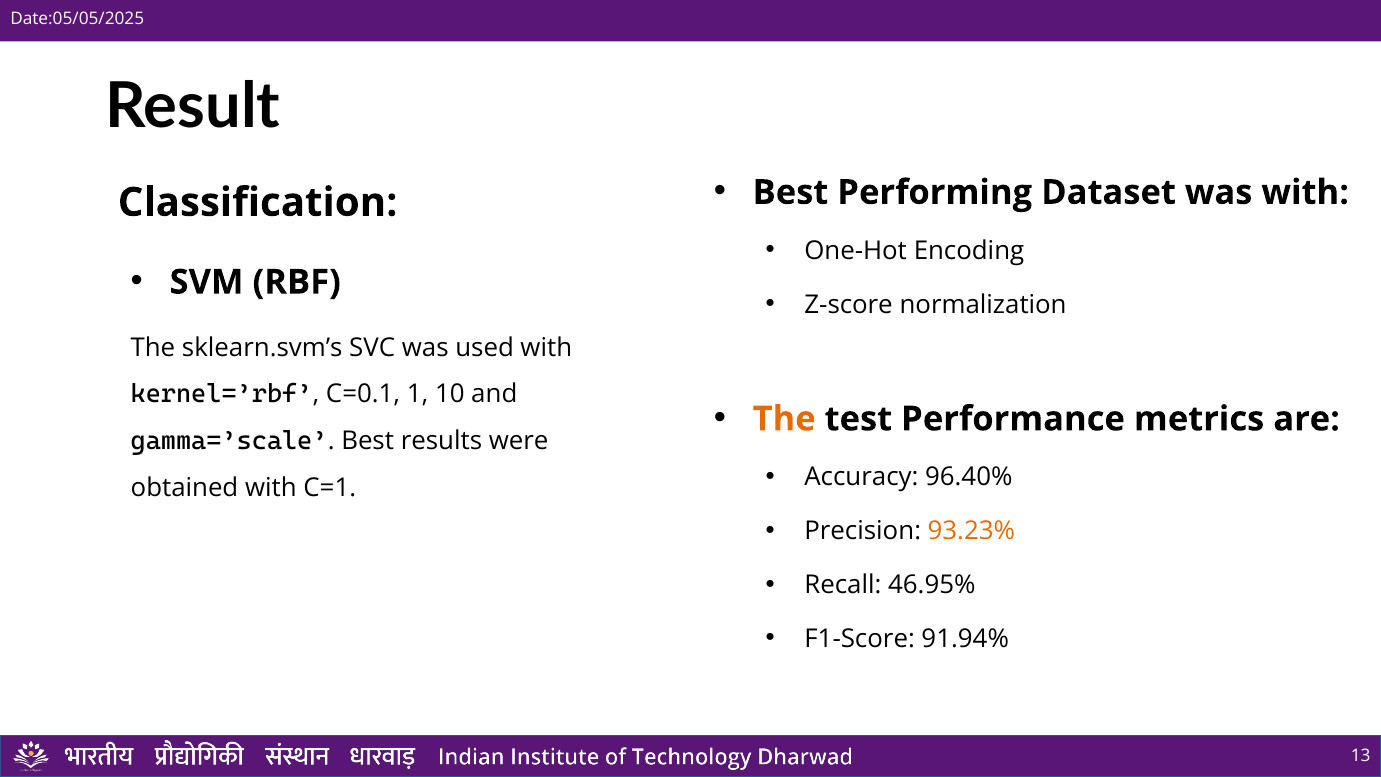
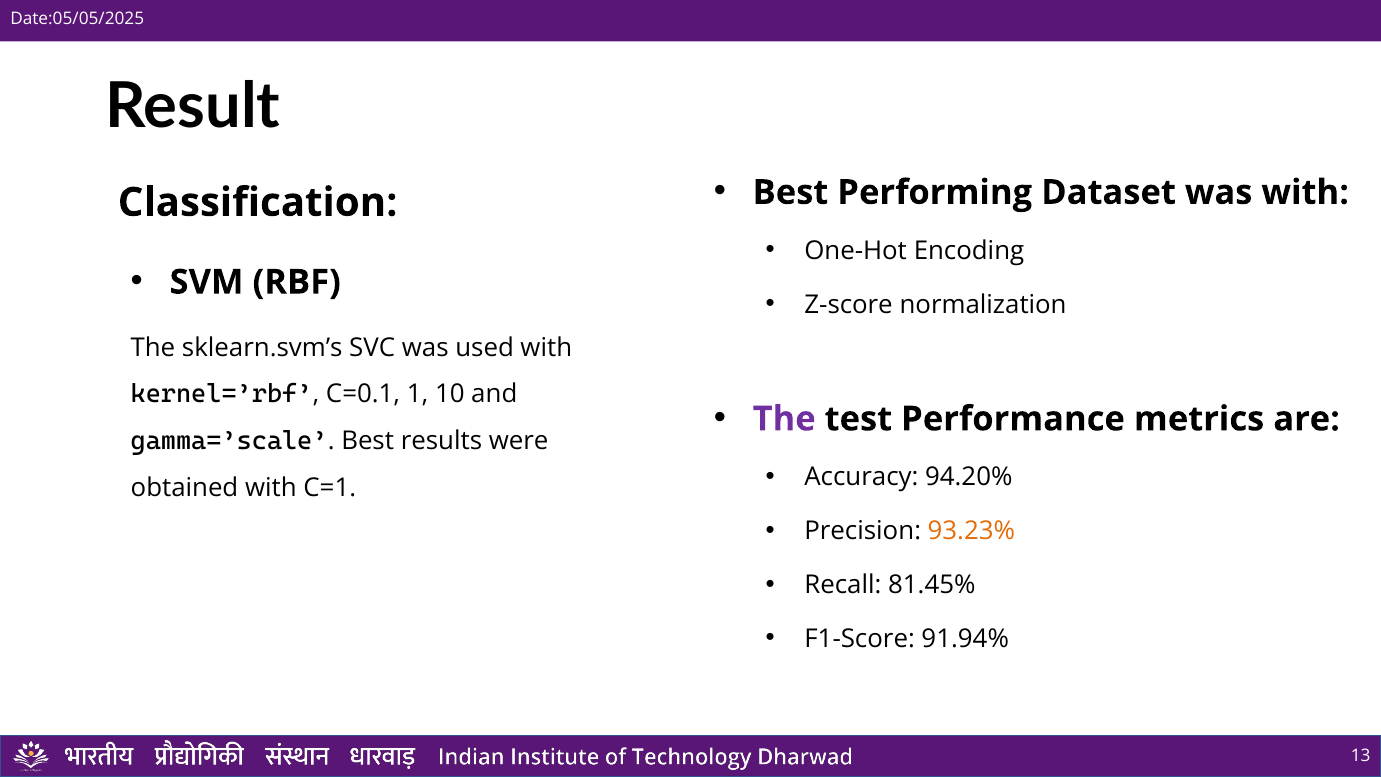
The colour: orange -> purple (784, 419)
96.40%: 96.40% -> 94.20% (969, 477)
46.95%: 46.95% -> 81.45% (932, 585)
